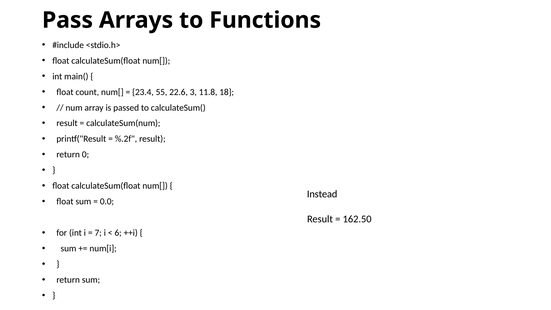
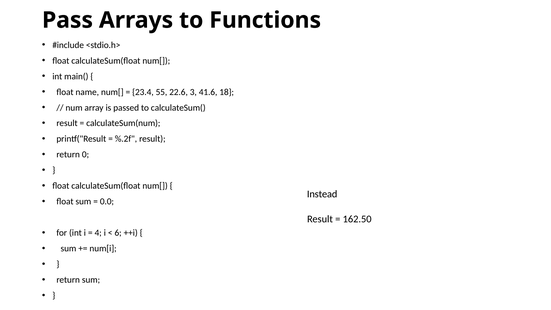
count: count -> name (87, 92)
11.8: 11.8 -> 41.6 (208, 92)
7: 7 -> 4 (98, 233)
